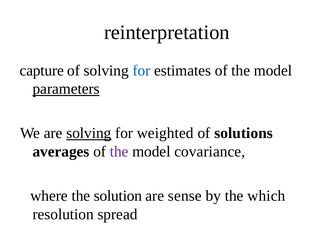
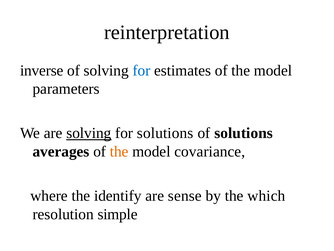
capture: capture -> inverse (42, 70)
parameters underline: present -> none (66, 89)
for weighted: weighted -> solutions (165, 133)
the colour: purple -> orange (119, 151)
solution: solution -> identify (118, 195)
spread: spread -> simple (118, 214)
